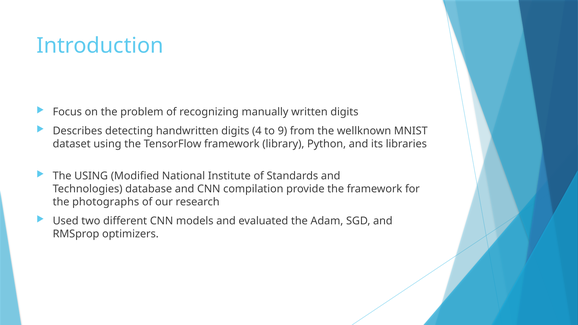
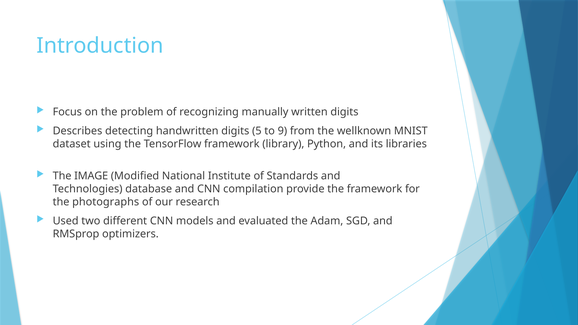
4: 4 -> 5 (257, 131)
The USING: USING -> IMAGE (91, 176)
